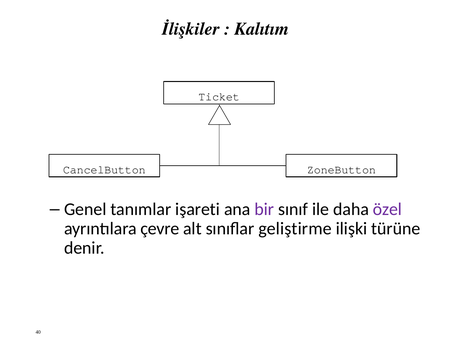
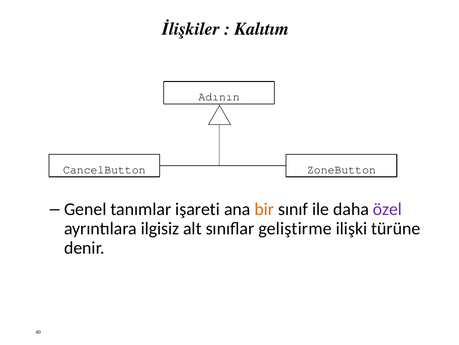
Ticket: Ticket -> Adının (219, 97)
bir colour: purple -> orange (264, 209)
çevre: çevre -> ilgisiz (160, 228)
